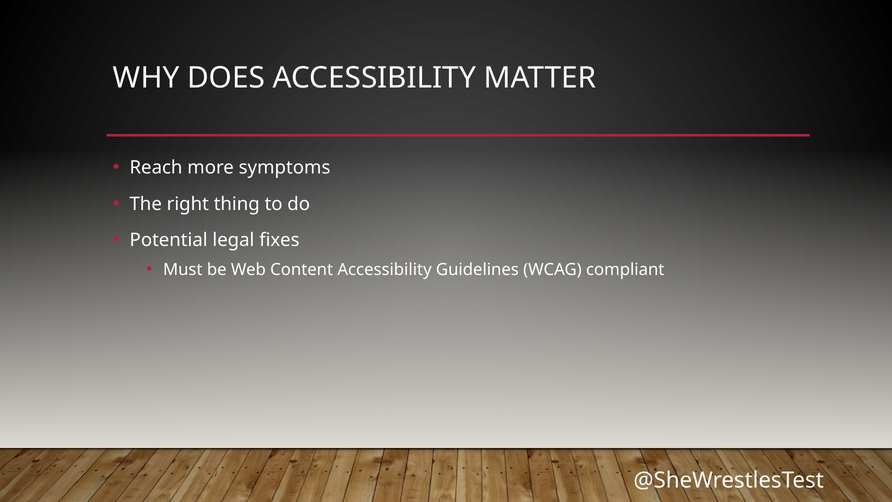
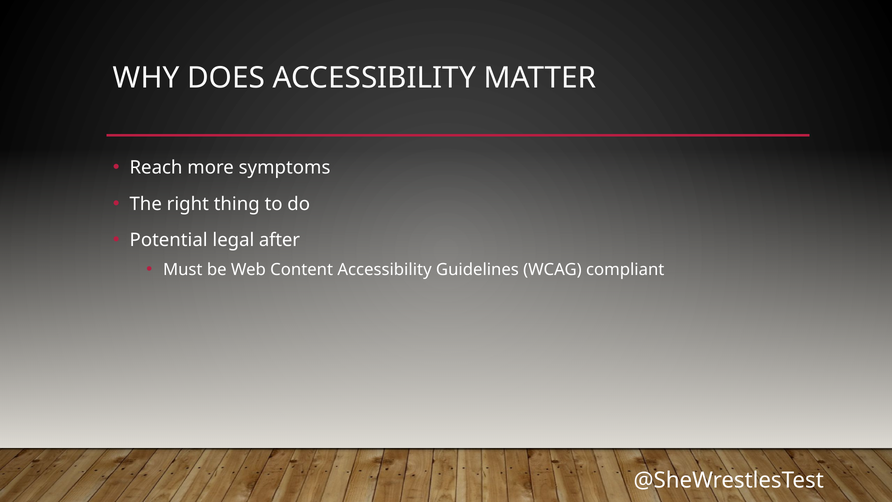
fixes: fixes -> after (279, 240)
